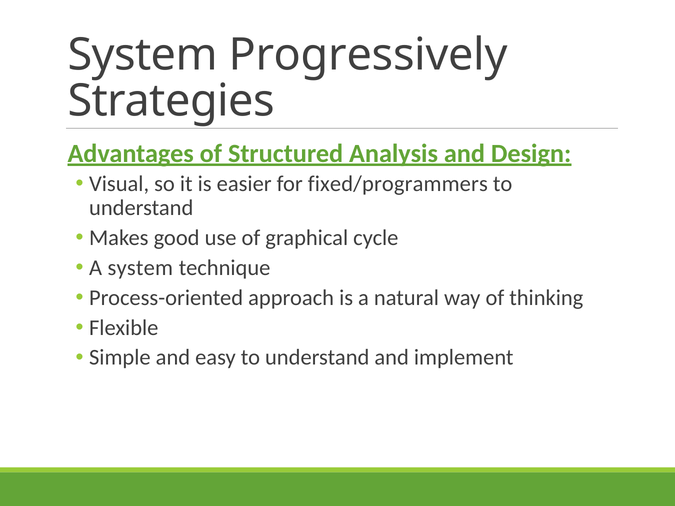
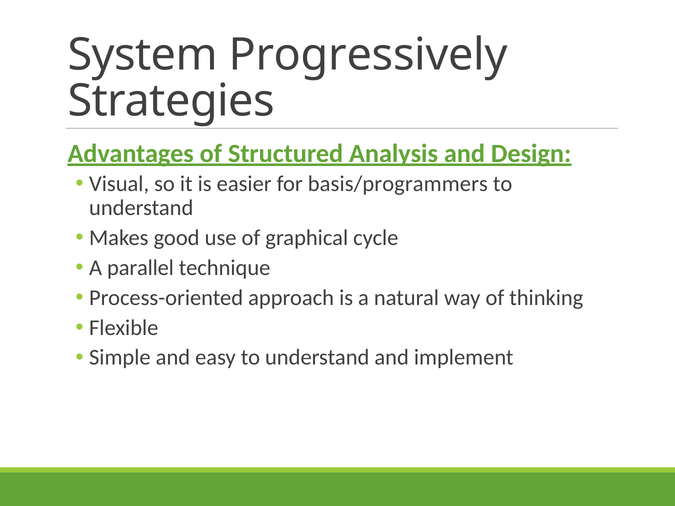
fixed/programmers: fixed/programmers -> basis/programmers (398, 184)
A system: system -> parallel (140, 268)
